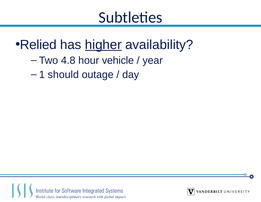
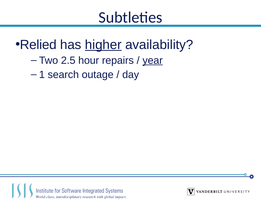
4.8: 4.8 -> 2.5 (68, 60)
vehicle: vehicle -> repairs (118, 60)
year underline: none -> present (153, 60)
should: should -> search (63, 74)
